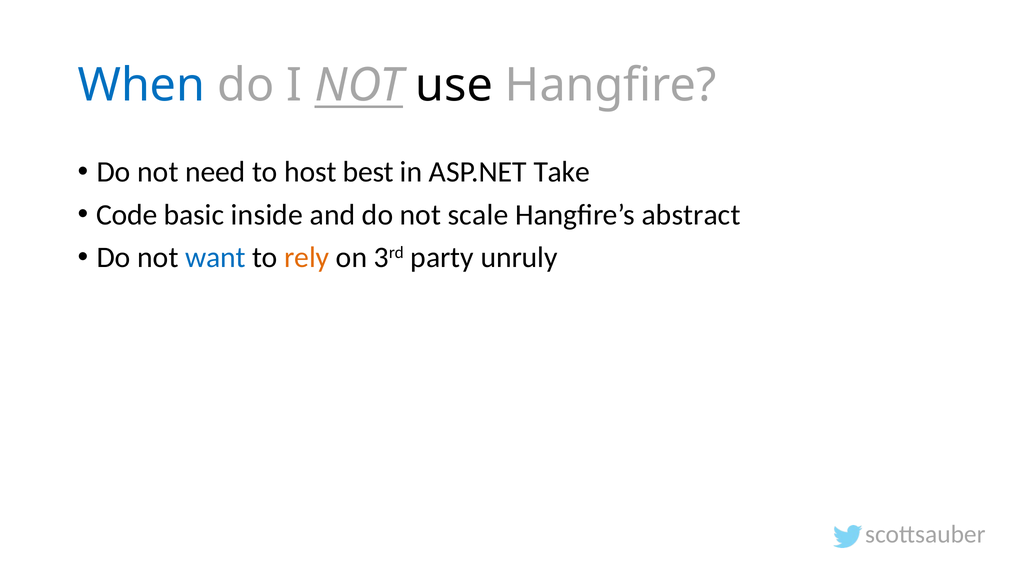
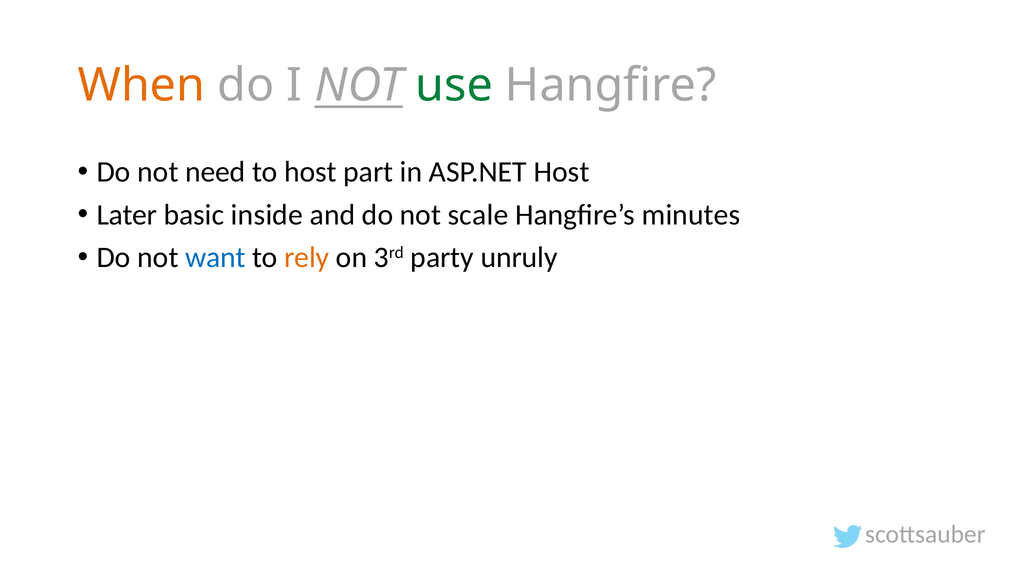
When colour: blue -> orange (141, 86)
use colour: black -> green (454, 86)
best: best -> part (368, 172)
ASP.NET Take: Take -> Host (562, 172)
Code: Code -> Later (127, 215)
abstract: abstract -> minutes (691, 215)
